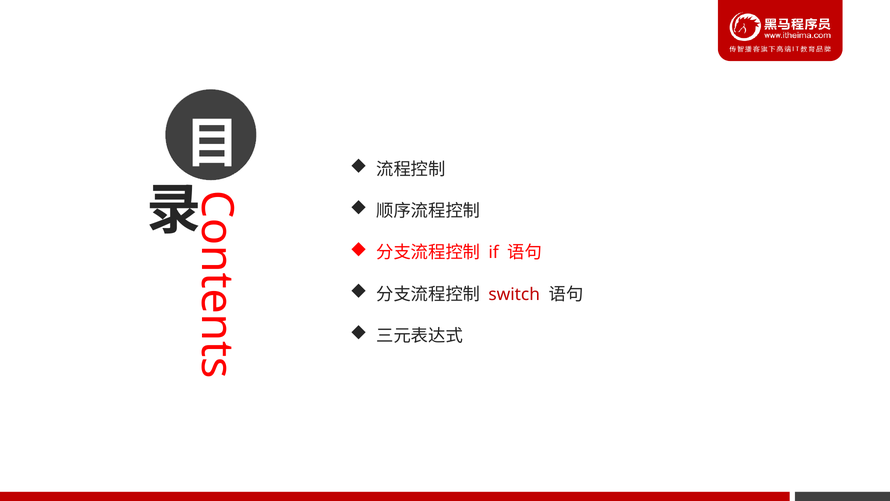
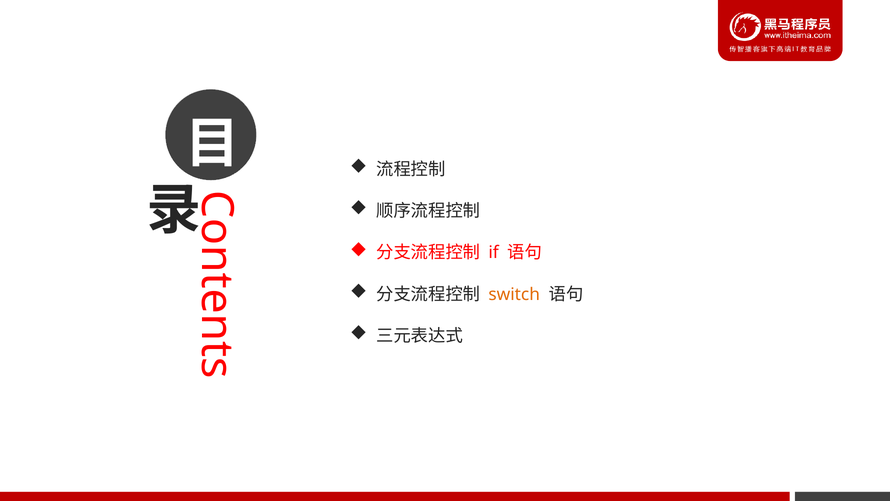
switch colour: red -> orange (514, 294)
